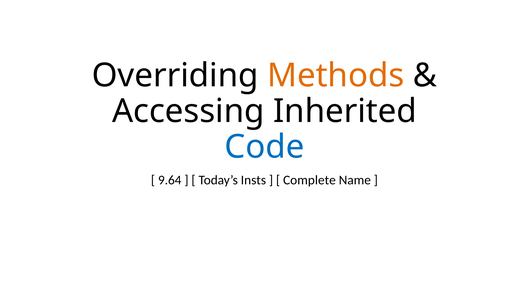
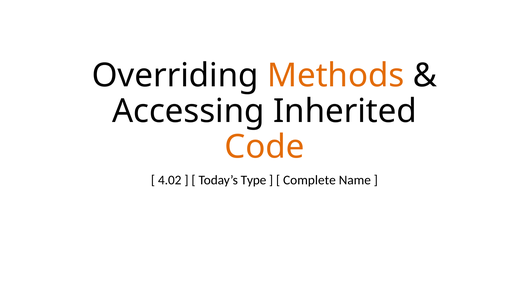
Code colour: blue -> orange (264, 147)
9.64: 9.64 -> 4.02 (170, 180)
Insts: Insts -> Type (254, 180)
